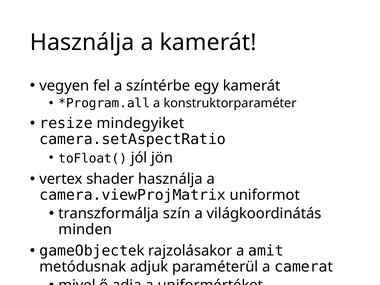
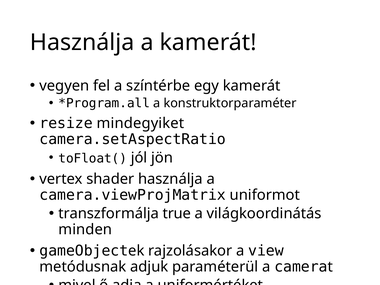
szín: szín -> true (177, 214)
amit: amit -> view (266, 251)
